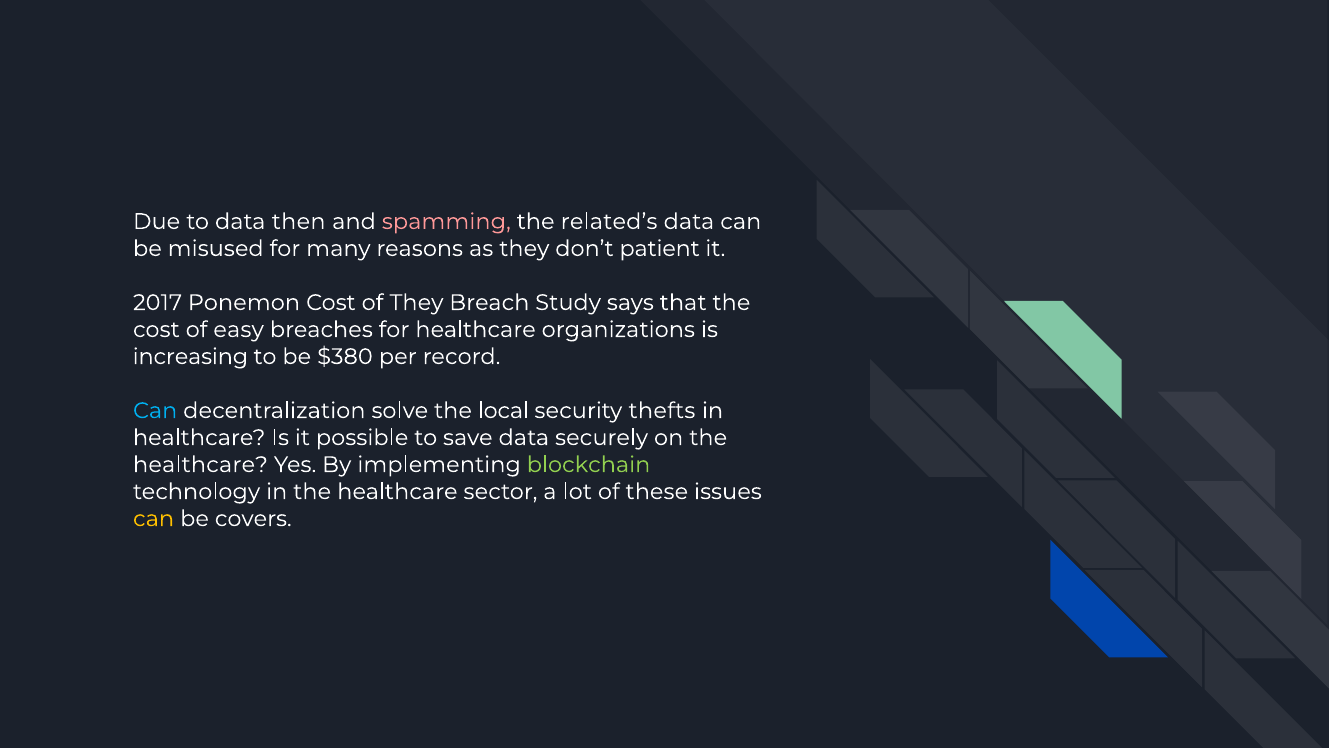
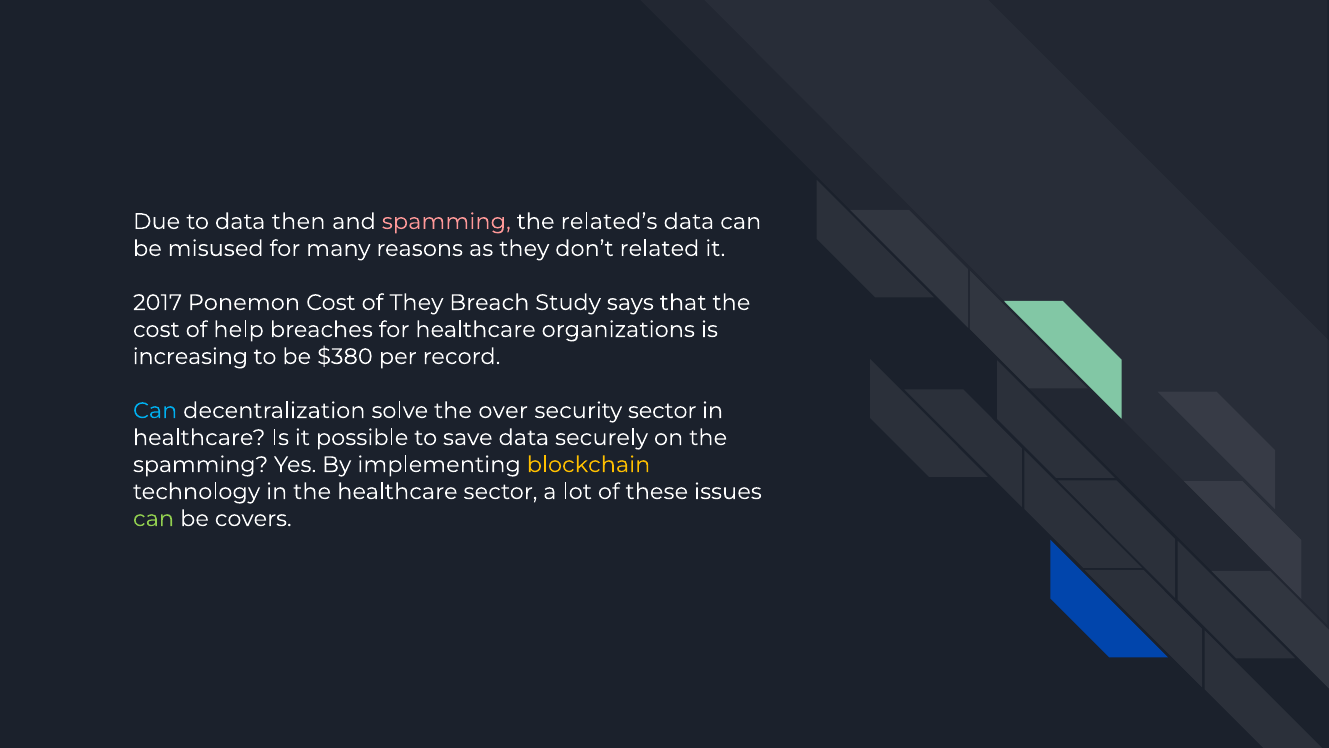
patient: patient -> related (659, 248)
easy: easy -> help (239, 329)
local: local -> over (503, 410)
security thefts: thefts -> sector (662, 410)
healthcare: healthcare -> spamming (201, 464)
blockchain colour: light green -> yellow (589, 464)
can colour: yellow -> light green (154, 518)
